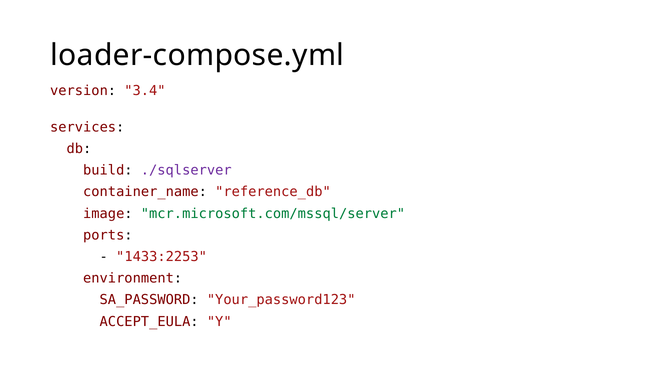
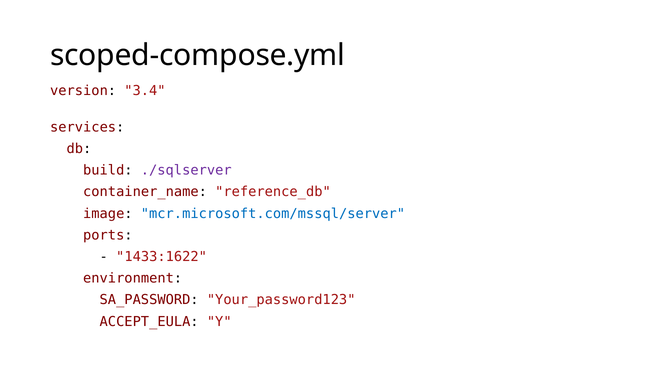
loader-compose.yml: loader-compose.yml -> scoped-compose.yml (198, 55)
mcr.microsoft.com/mssql/server colour: green -> blue (273, 214)
1433:2253: 1433:2253 -> 1433:1622 (162, 257)
